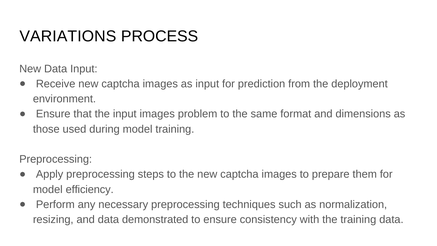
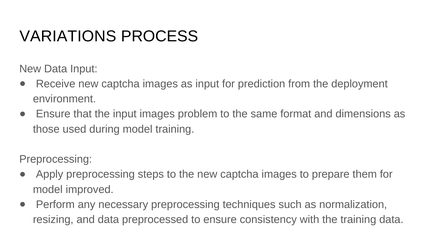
efficiency: efficiency -> improved (90, 189)
demonstrated: demonstrated -> preprocessed (155, 219)
